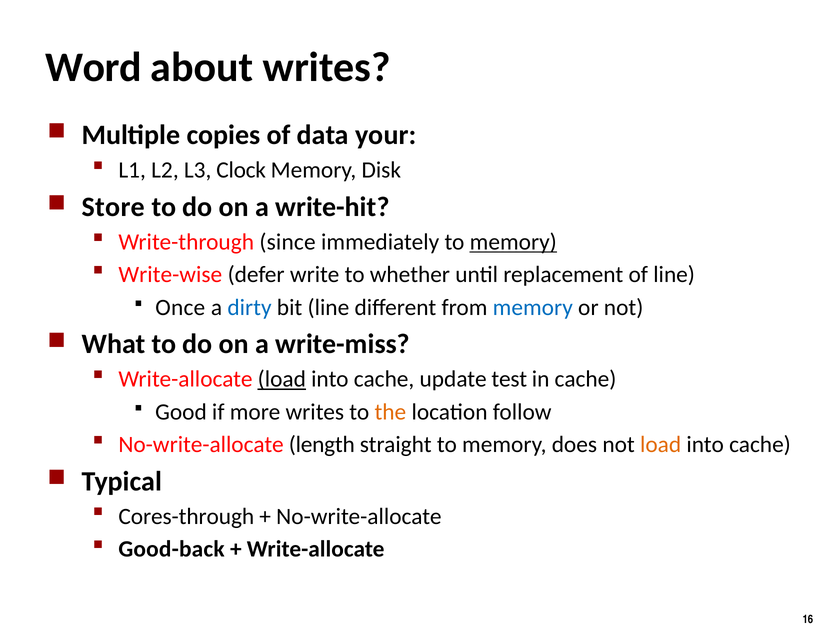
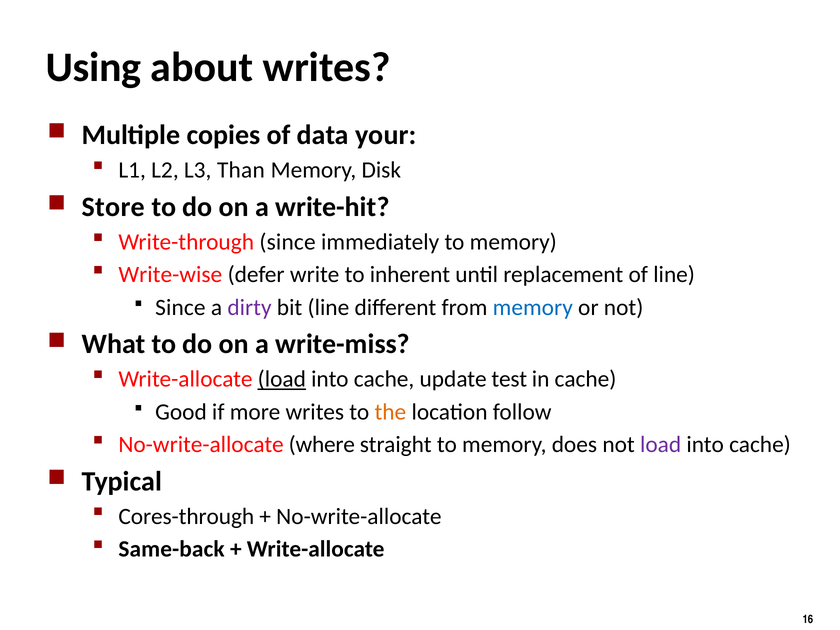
Word: Word -> Using (93, 67)
Clock: Clock -> Than (241, 170)
memory underline: present -> none (513, 242)
whether: whether -> inherent (410, 275)
Once: Once -> Since (180, 307)
dirty colour: blue -> purple (250, 307)
length: length -> where (322, 445)
load colour: orange -> purple (661, 445)
Good-back: Good-back -> Same-back (172, 549)
